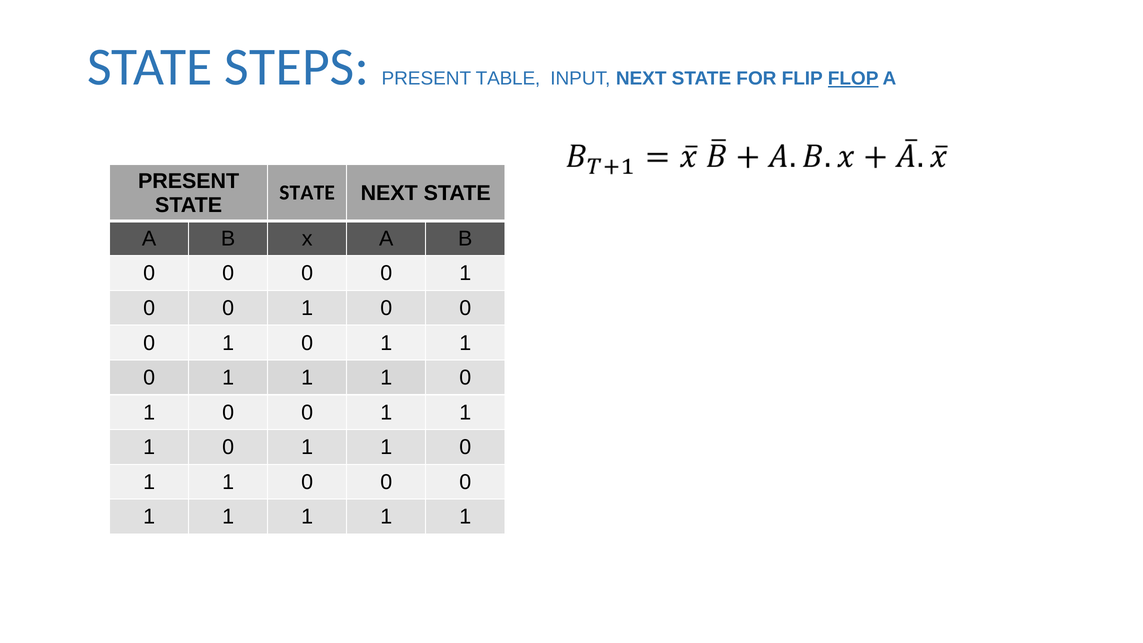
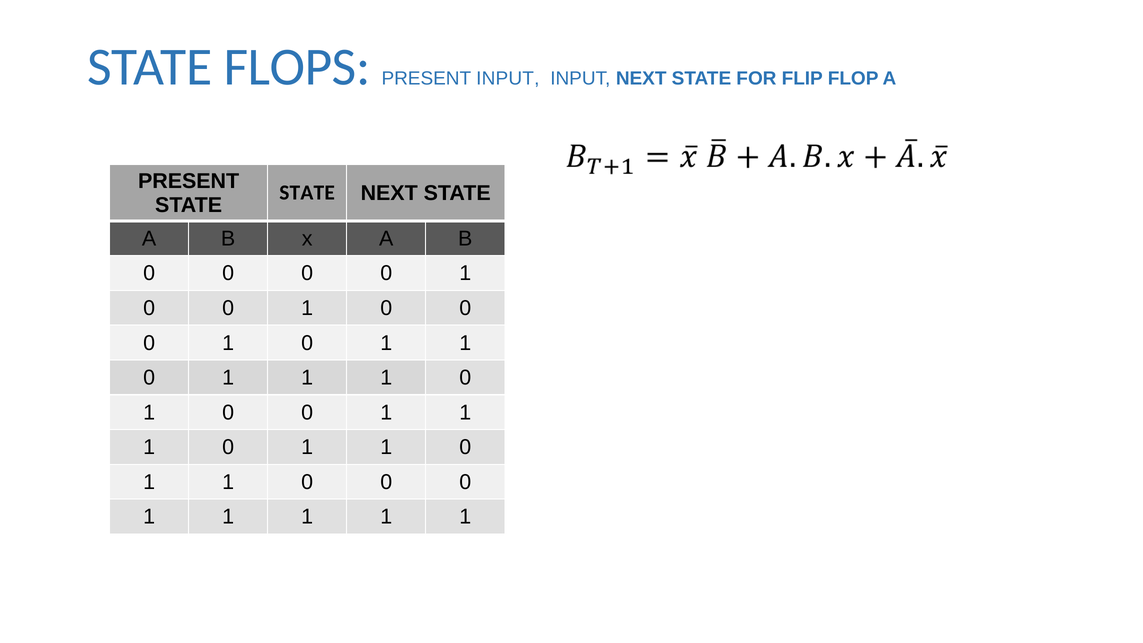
STEPS: STEPS -> FLOPS (297, 67)
PRESENT TABLE: TABLE -> INPUT (508, 78)
FLOP underline: present -> none (853, 78)
